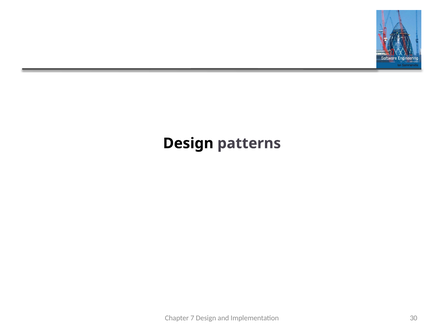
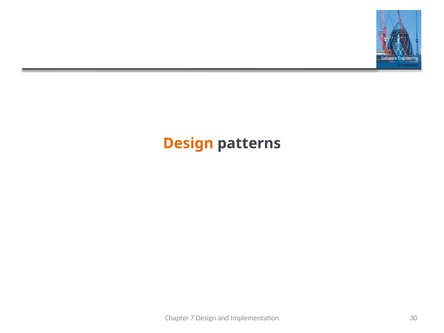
Design colour: black -> orange (188, 143)
